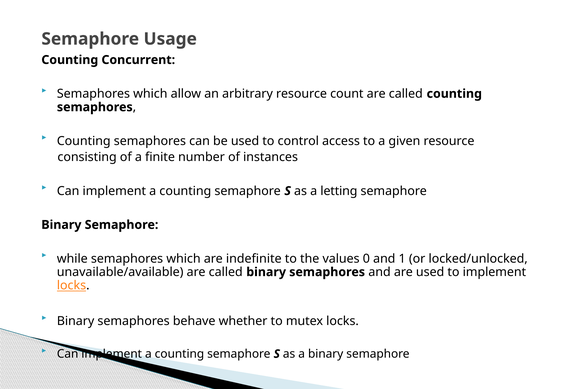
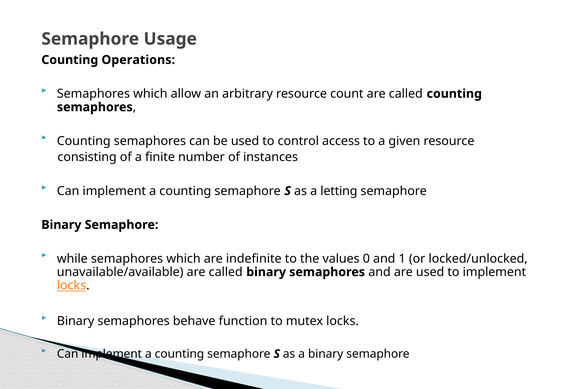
Concurrent: Concurrent -> Operations (138, 60)
whether: whether -> function (243, 321)
